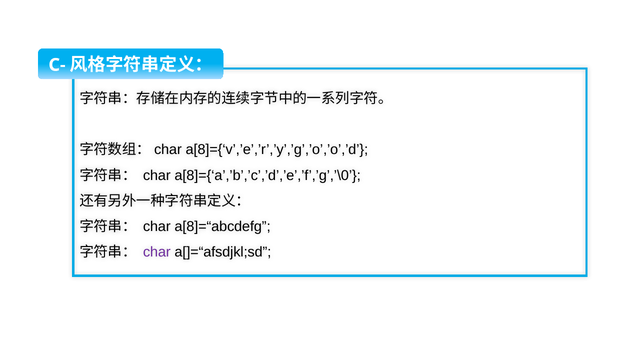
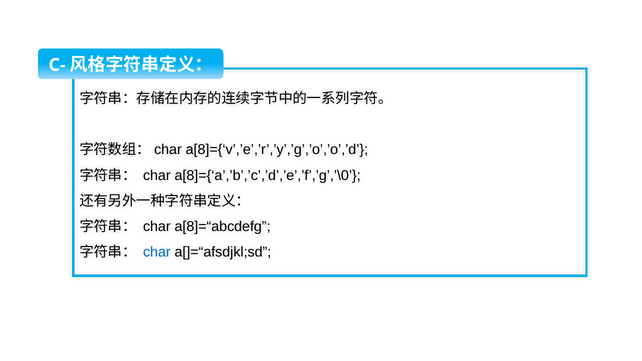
char colour: purple -> blue (157, 252)
